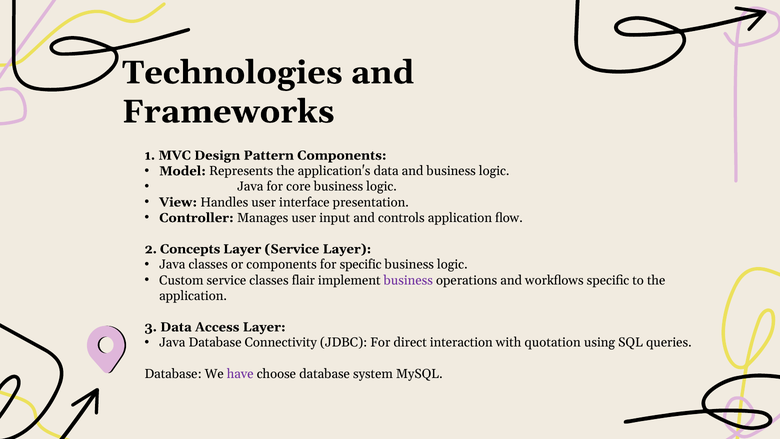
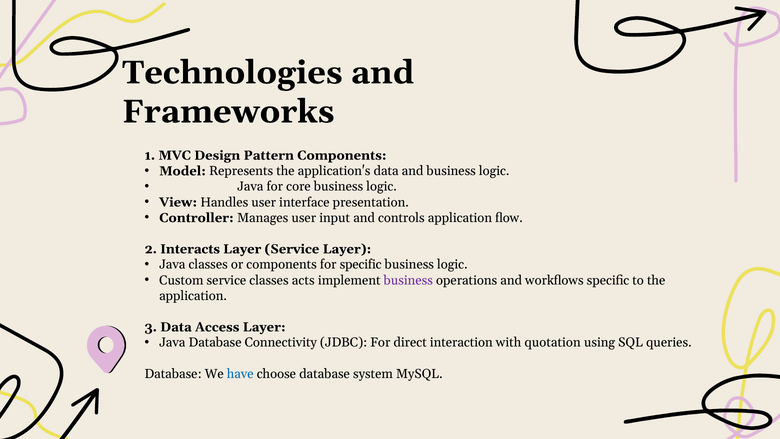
Concepts: Concepts -> Interacts (190, 249)
flair: flair -> acts (303, 280)
have colour: purple -> blue (240, 374)
